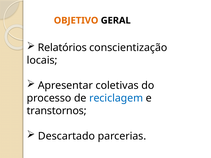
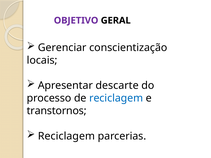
OBJETIVO colour: orange -> purple (76, 21)
Relatórios: Relatórios -> Gerenciar (62, 48)
coletivas: coletivas -> descarte (117, 86)
Descartado: Descartado -> Reciclagem (66, 136)
